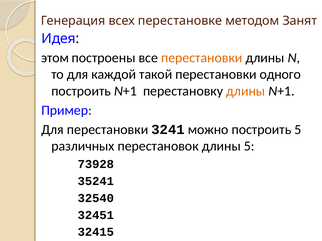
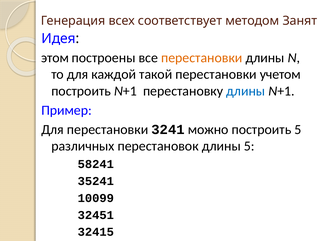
перестановке: перестановке -> соответствует (180, 21)
одного: одного -> учетом (280, 75)
длины colour: orange -> blue (246, 91)
73928: 73928 -> 58241 (96, 164)
32540: 32540 -> 10099 (96, 198)
